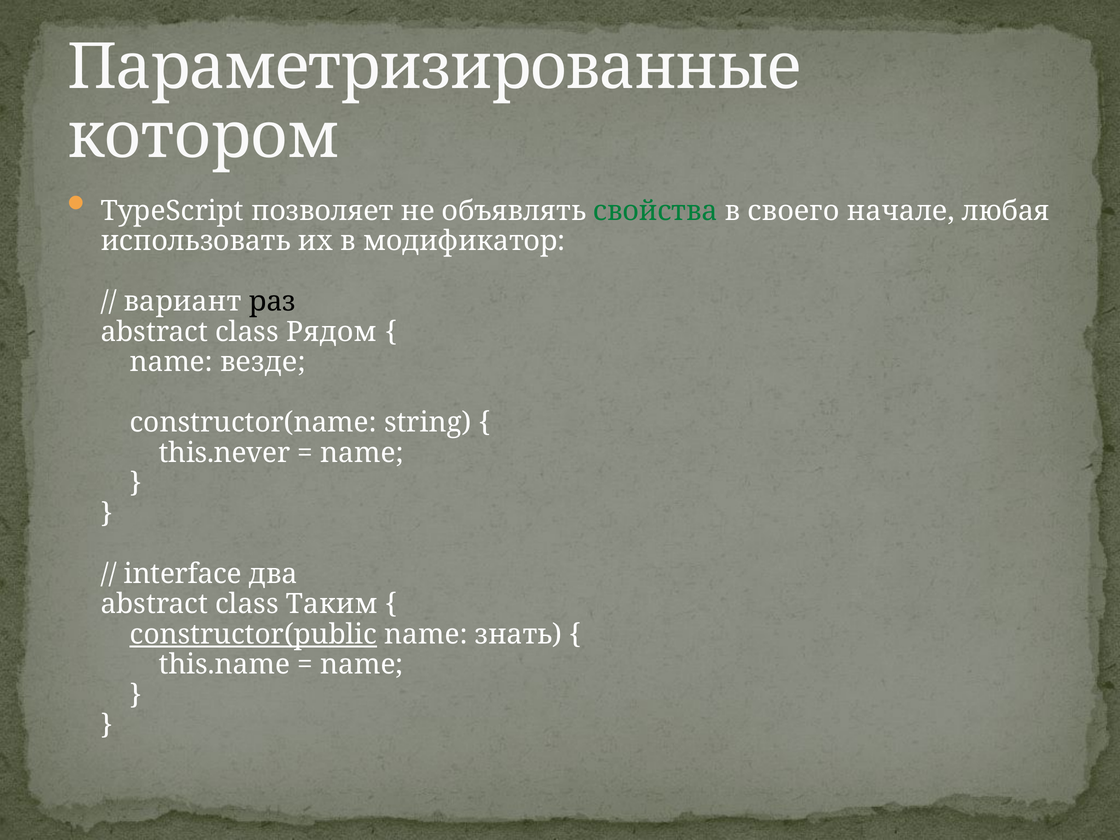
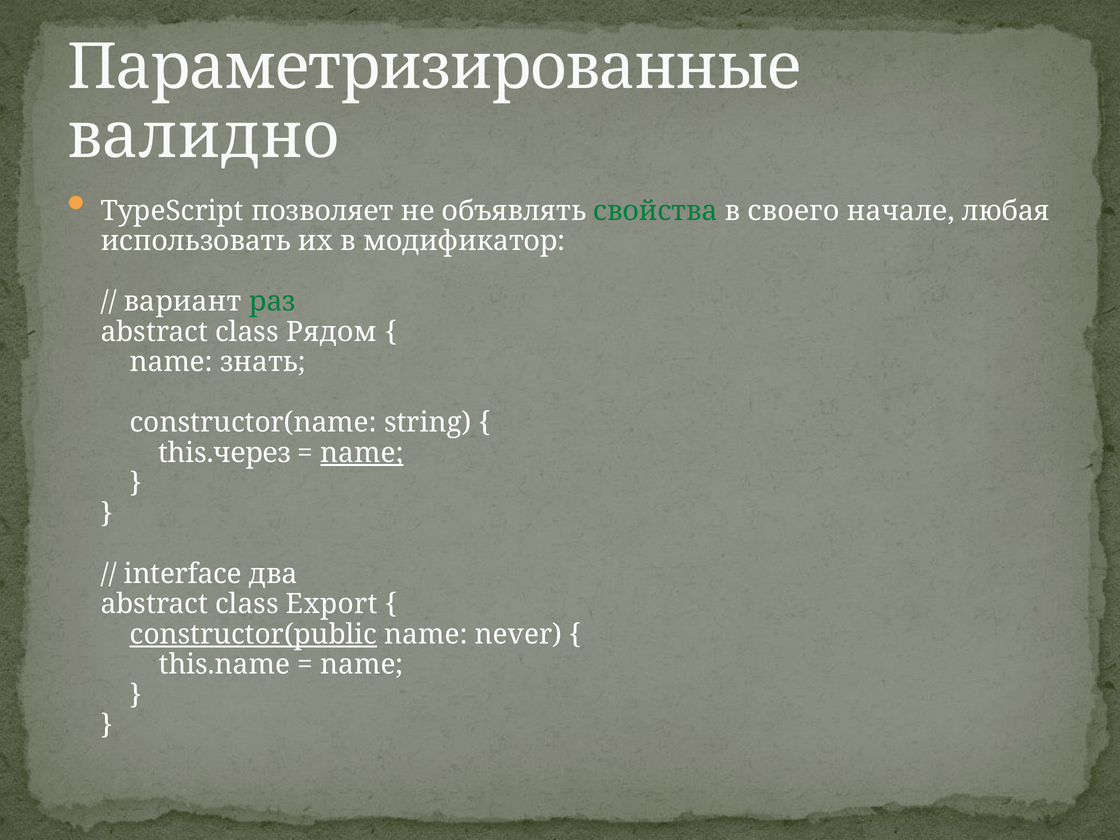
котором: котором -> валидно (203, 136)
раз colour: black -> green (272, 302)
везде: везде -> знать (263, 362)
this.never: this.never -> this.через (225, 453)
name underline: none -> present (362, 453)
Таким: Таким -> Export (332, 604)
знать: знать -> never (518, 634)
